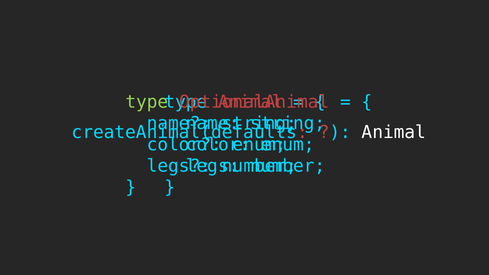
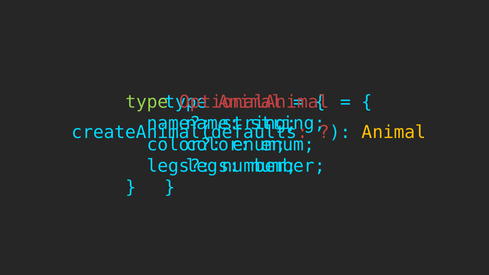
Animal colour: white -> yellow (394, 132)
